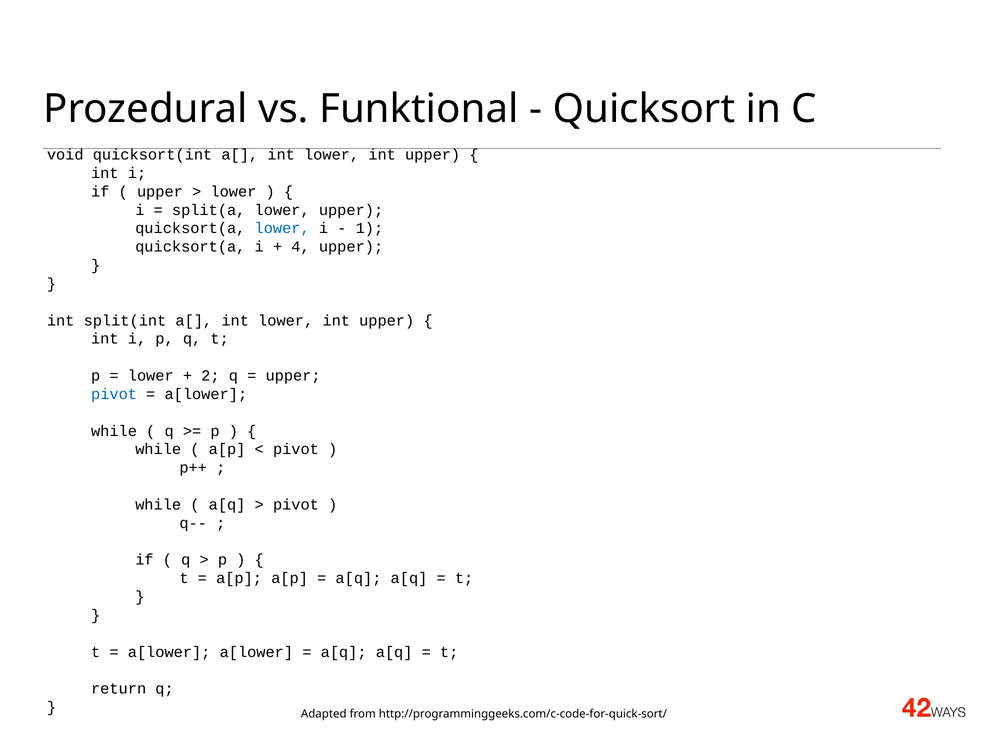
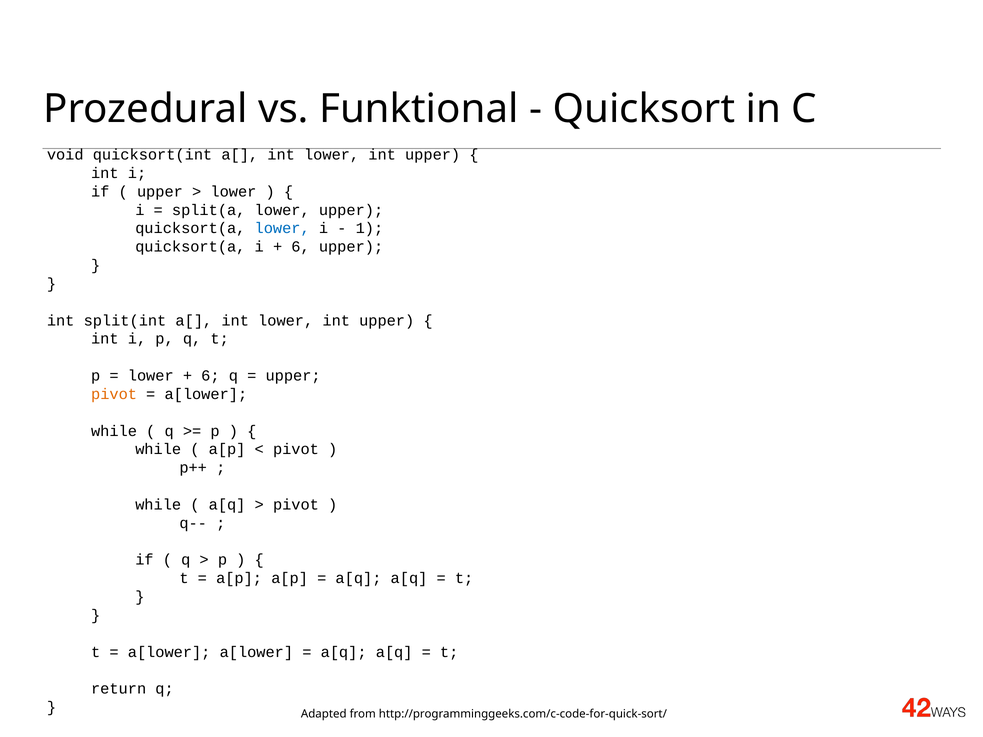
4: 4 -> 6 (301, 247)
2: 2 -> 6 (210, 376)
pivot colour: blue -> orange (114, 394)
